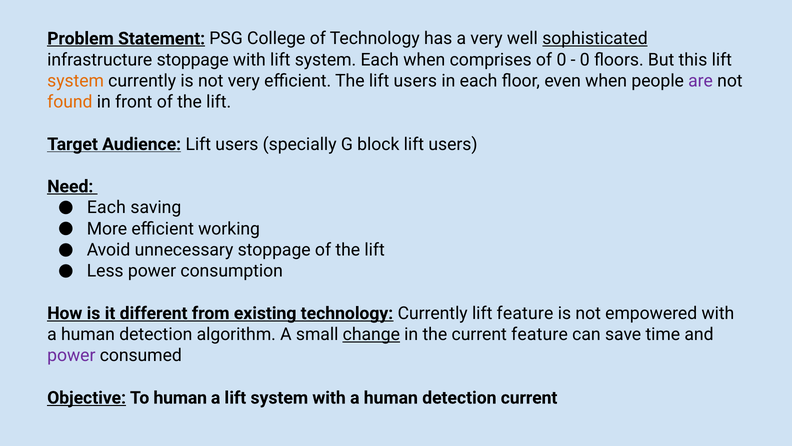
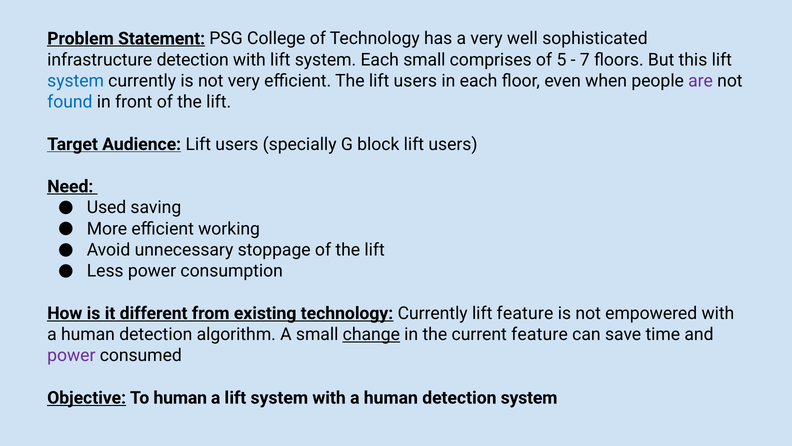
sophisticated underline: present -> none (595, 39)
infrastructure stoppage: stoppage -> detection (193, 60)
Each when: when -> small (424, 60)
of 0: 0 -> 5 (561, 60)
0: 0 -> 7 (585, 60)
system colour: orange -> blue (76, 81)
found colour: orange -> blue (70, 102)
Each: Each -> Used (107, 207)
detection current: current -> system (529, 397)
